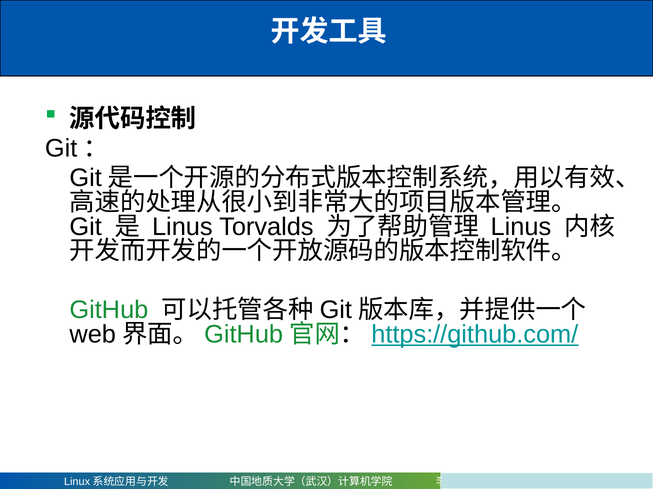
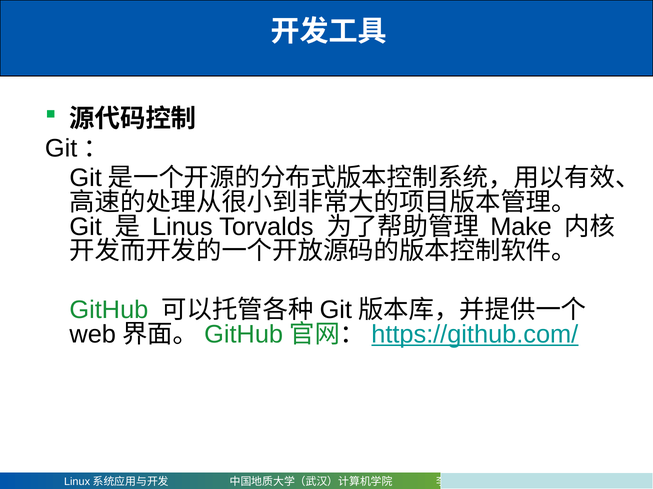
Linus: Linus -> Make (521, 227)
